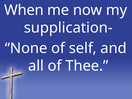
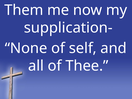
When: When -> Them (24, 10)
